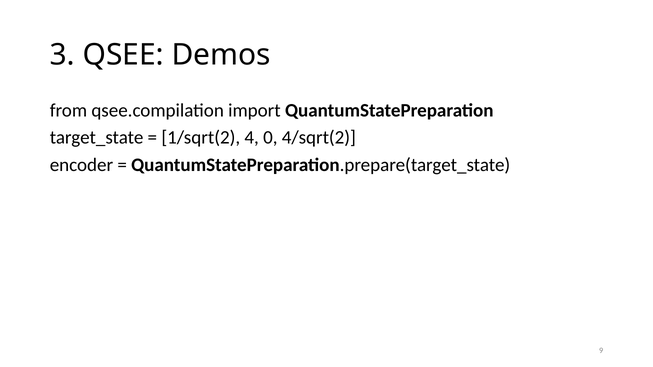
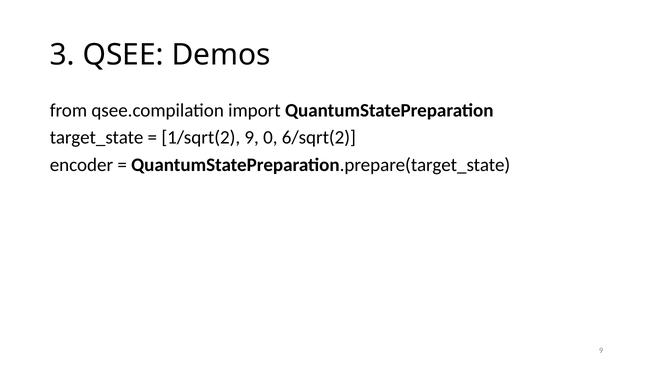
1/sqrt(2 4: 4 -> 9 (252, 138)
4/sqrt(2: 4/sqrt(2 -> 6/sqrt(2 (319, 138)
